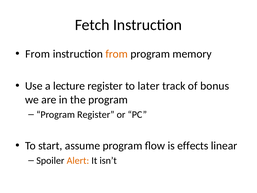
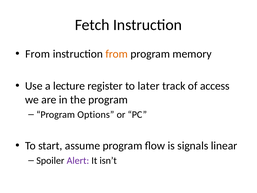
bonus: bonus -> access (215, 86)
Program Register: Register -> Options (96, 114)
effects: effects -> signals (193, 146)
Alert colour: orange -> purple (78, 160)
